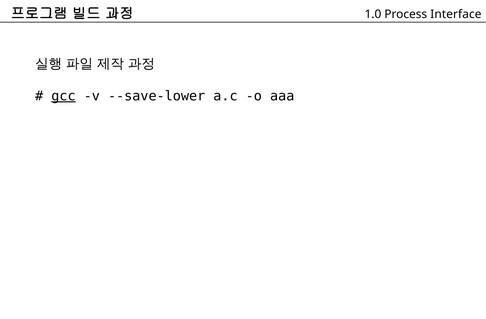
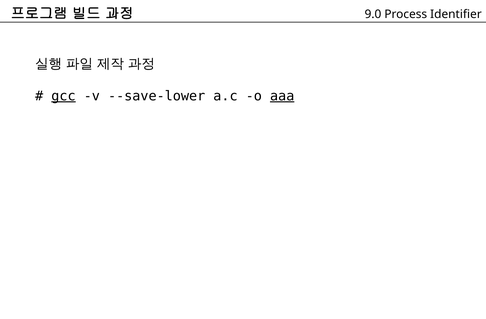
1.0: 1.0 -> 9.0 (373, 14)
Interface: Interface -> Identifier (456, 14)
aaa underline: none -> present (282, 96)
